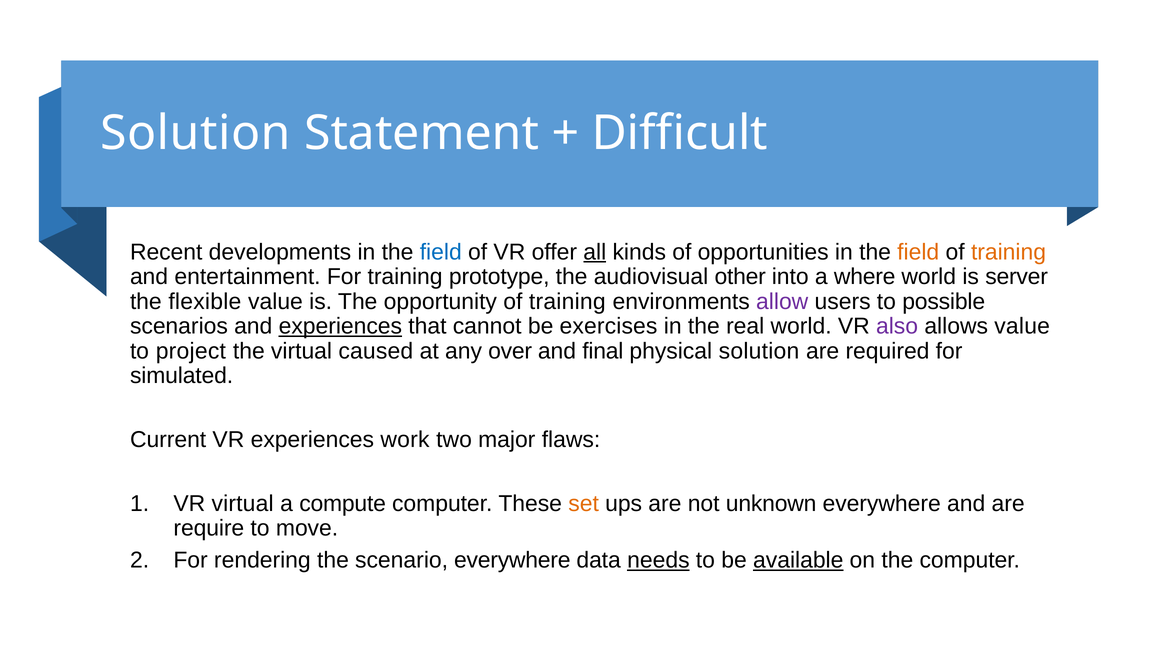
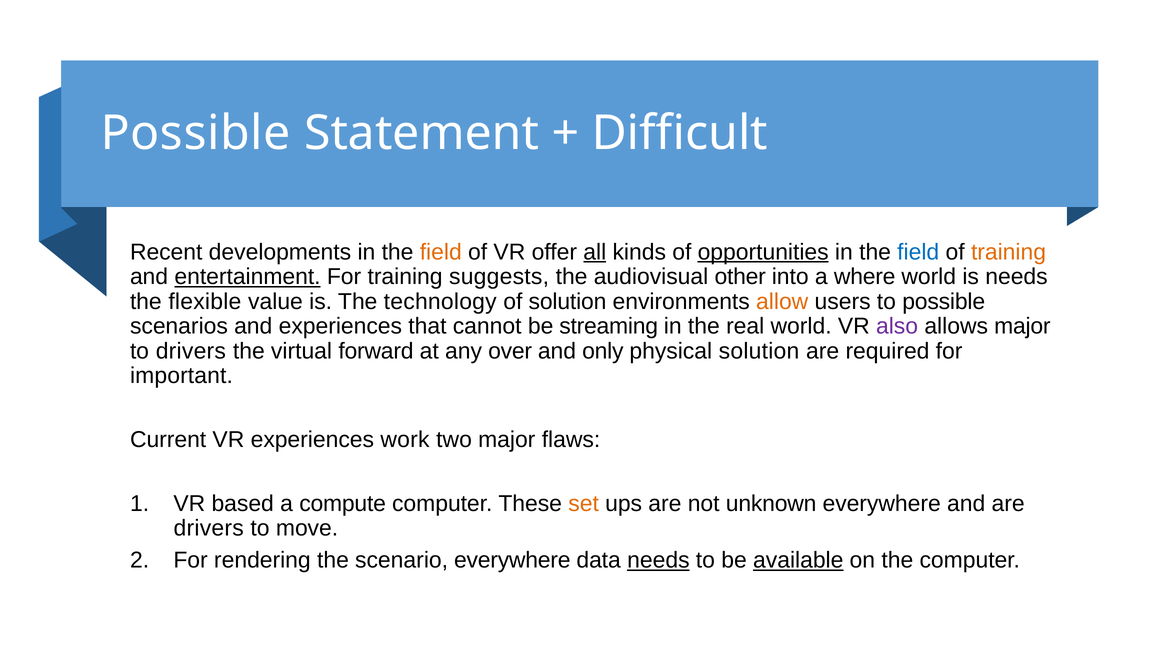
Solution: Solution -> Possible (195, 133)
field colour: blue -> orange (441, 252)
opportunities underline: none -> present (763, 252)
field colour: orange -> blue (918, 252)
entertainment underline: none -> present (248, 277)
prototype: prototype -> suggests (499, 277)
is server: server -> needs (1016, 277)
opportunity: opportunity -> technology (440, 301)
training: training -> solution (568, 301)
allow colour: purple -> orange (782, 301)
experiences underline: present -> none (340, 326)
exercises: exercises -> streaming (609, 326)
allows value: value -> major (1022, 326)
to project: project -> drivers (191, 351)
caused: caused -> forward (376, 351)
final: final -> only (603, 351)
simulated: simulated -> important (181, 376)
VR virtual: virtual -> based (243, 504)
require: require -> drivers (209, 528)
